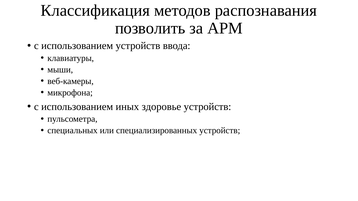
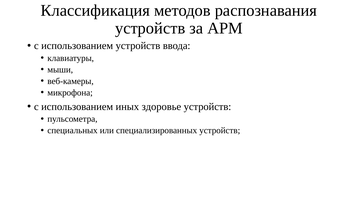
позволить: позволить -> устройств (150, 28)
